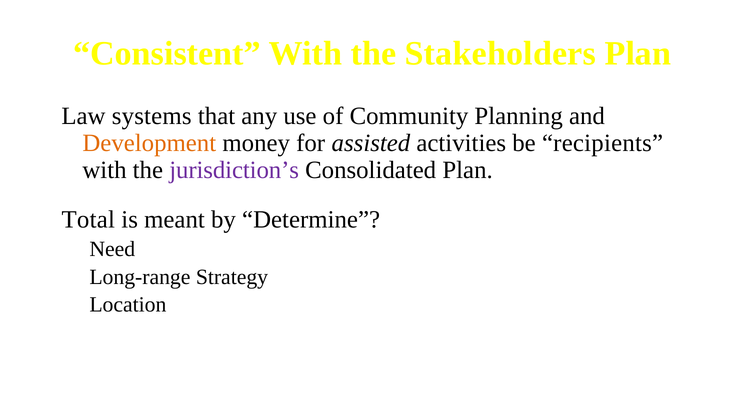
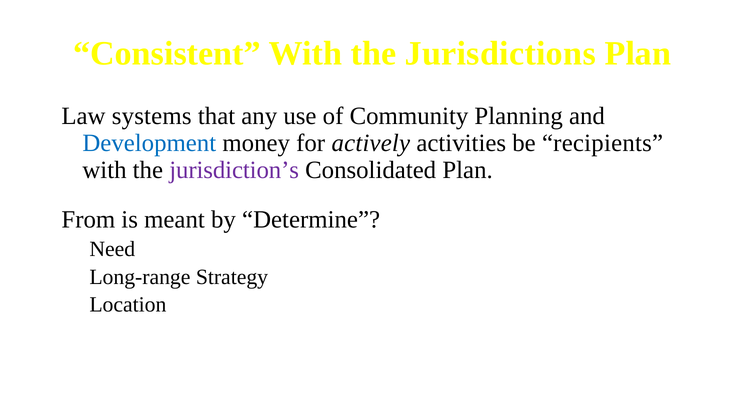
Stakeholders: Stakeholders -> Jurisdictions (500, 54)
Development colour: orange -> blue (149, 143)
assisted: assisted -> actively (371, 143)
Total: Total -> From (88, 220)
